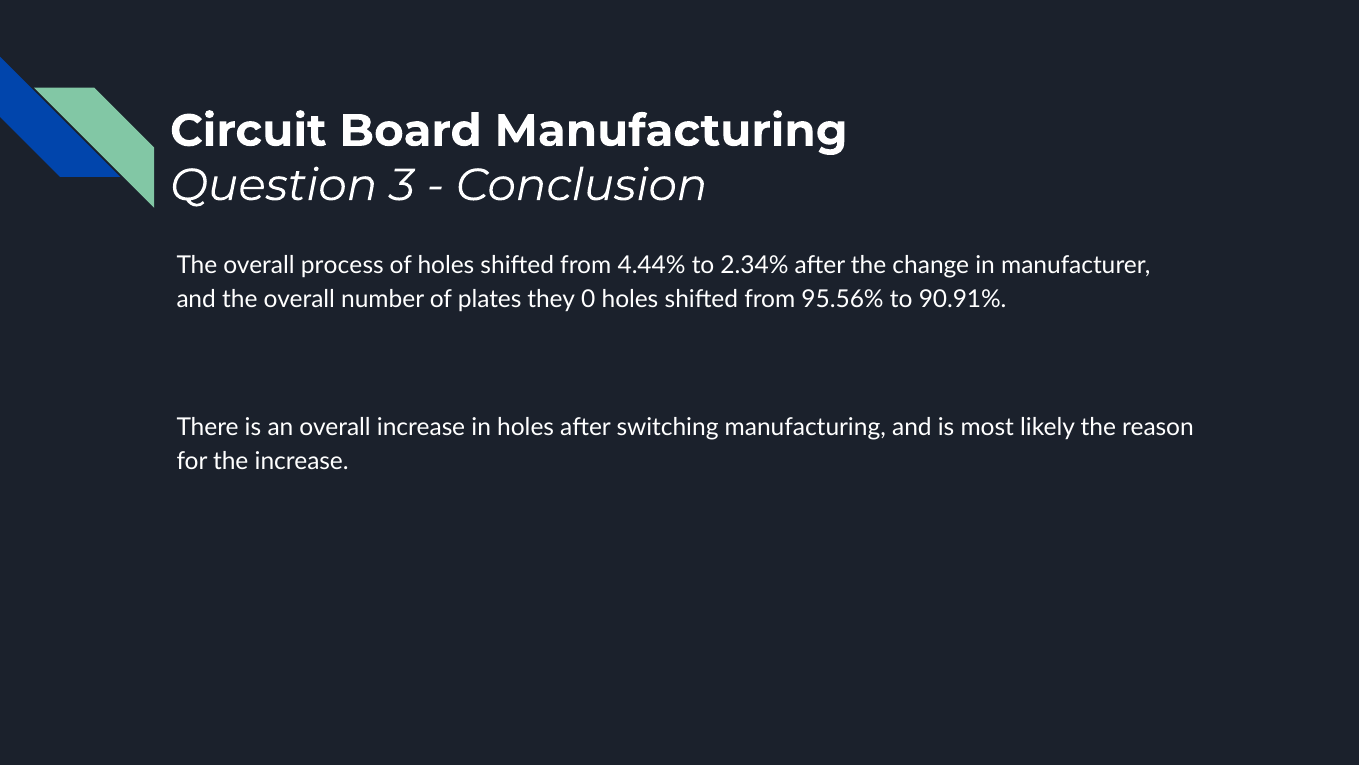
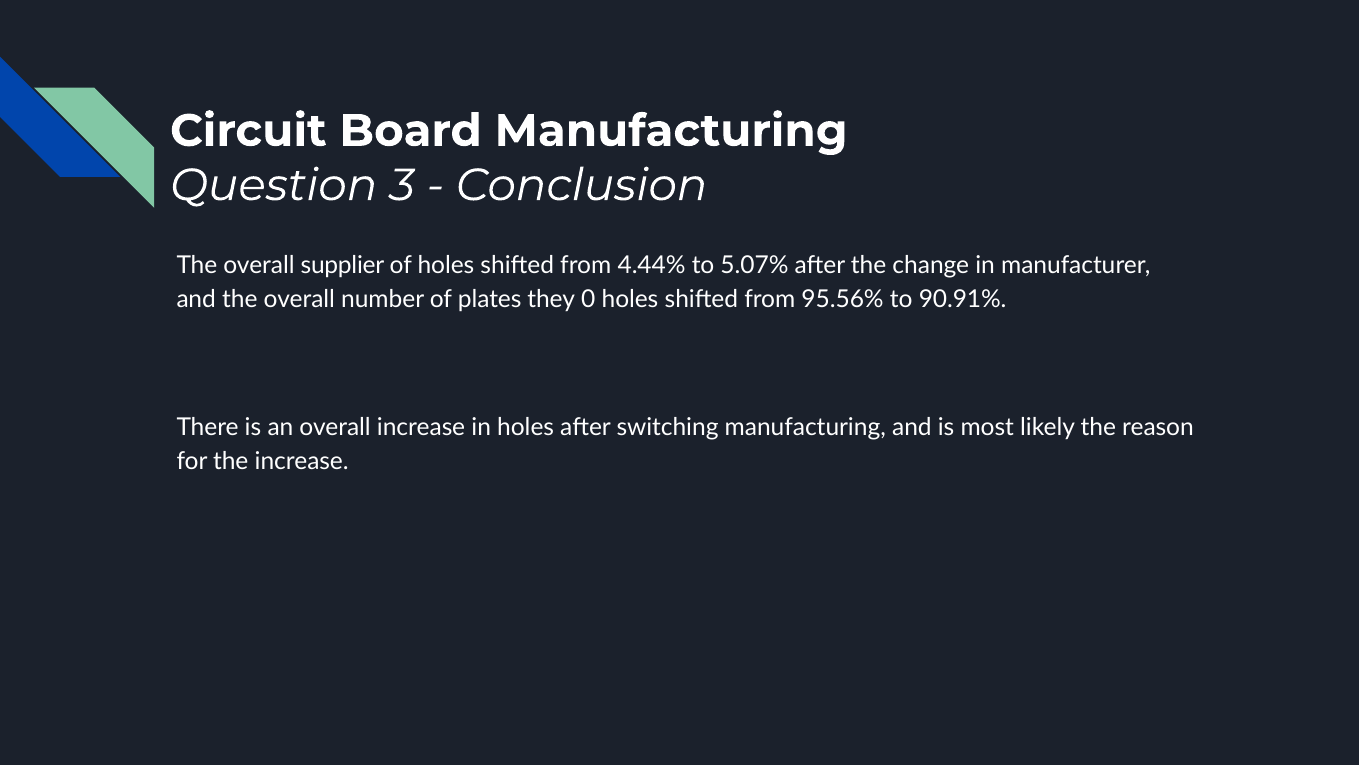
process: process -> supplier (343, 265)
2.34%: 2.34% -> 5.07% (754, 265)
